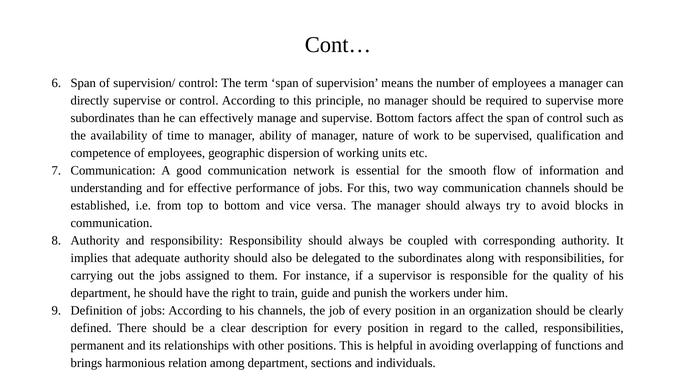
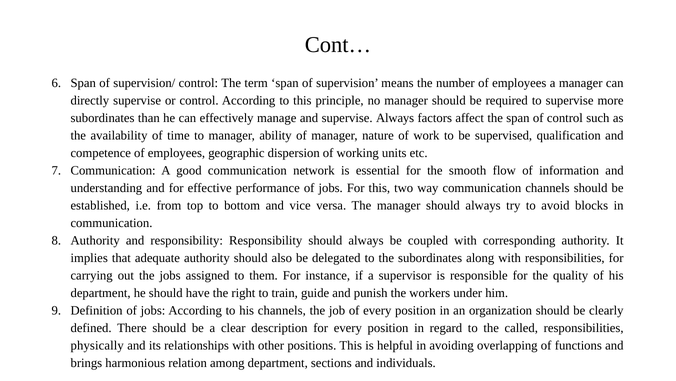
supervise Bottom: Bottom -> Always (395, 118)
permanent: permanent -> physically (97, 345)
